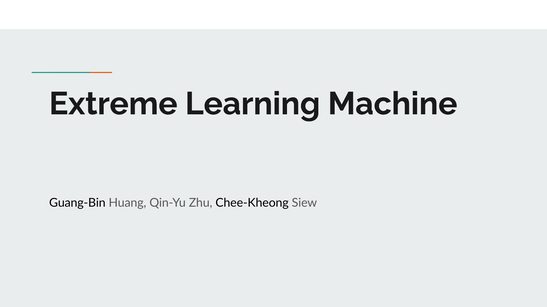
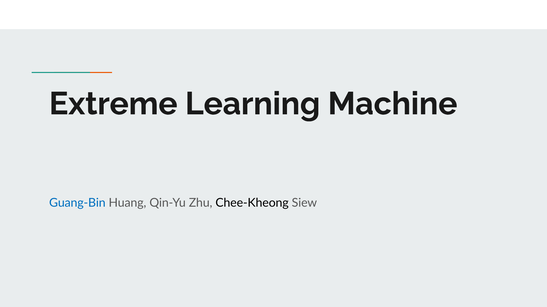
Guang-Bin colour: black -> blue (77, 203)
